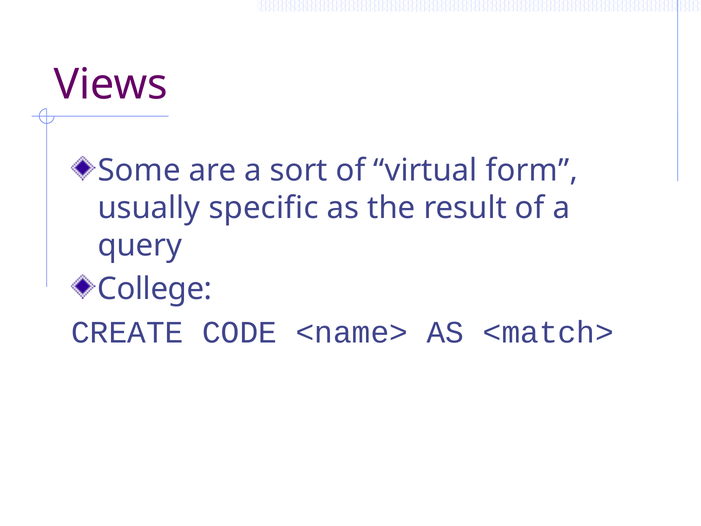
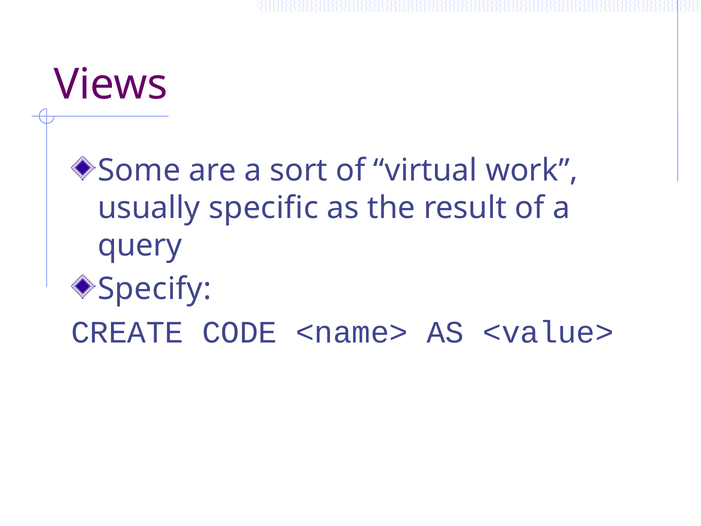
form: form -> work (532, 170)
College: College -> Specify (154, 289)
<match>: <match> -> <value> (548, 332)
